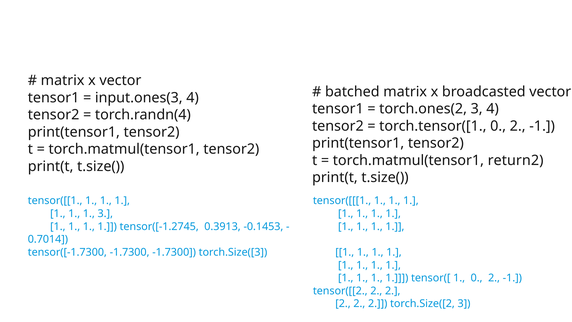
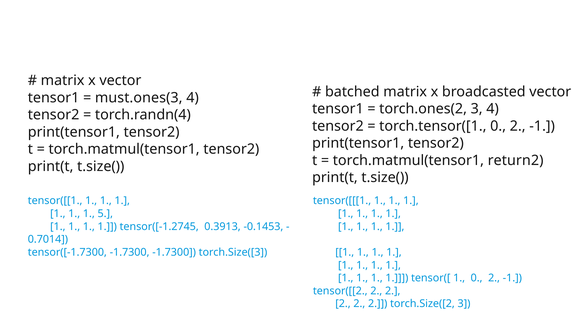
input.ones(3: input.ones(3 -> must.ones(3 (139, 98)
1 3: 3 -> 5 (105, 213)
